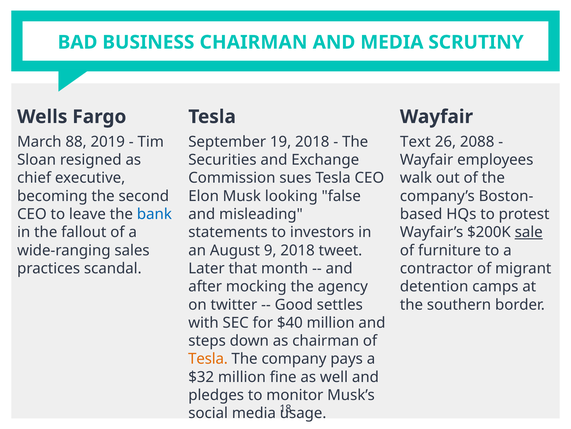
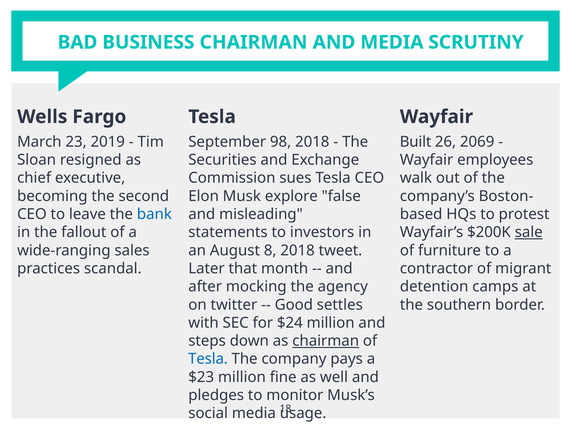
88: 88 -> 23 (76, 141)
19: 19 -> 98 (281, 141)
Text: Text -> Built (416, 141)
2088: 2088 -> 2069 (477, 141)
looking: looking -> explore (291, 196)
9: 9 -> 8 (270, 250)
$40: $40 -> $24 (290, 322)
chairman underline: none -> present (326, 340)
Tesla colour: orange -> blue (208, 358)
$32: $32 -> $23 (201, 376)
